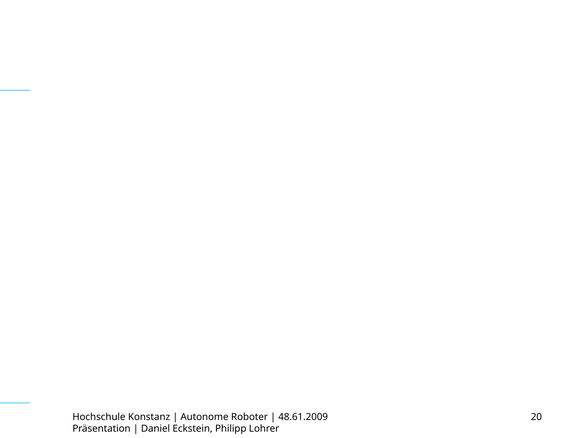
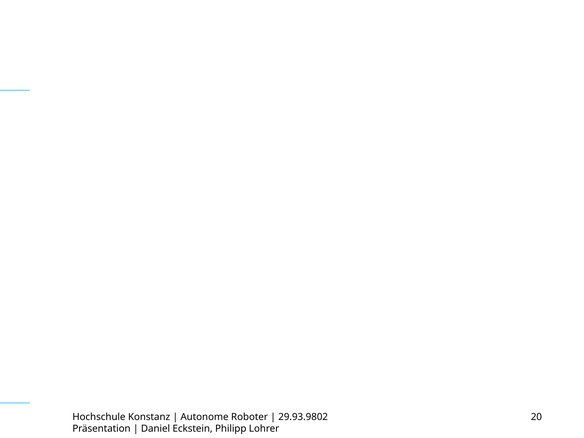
48.61.2009: 48.61.2009 -> 29.93.9802 (303, 417)
